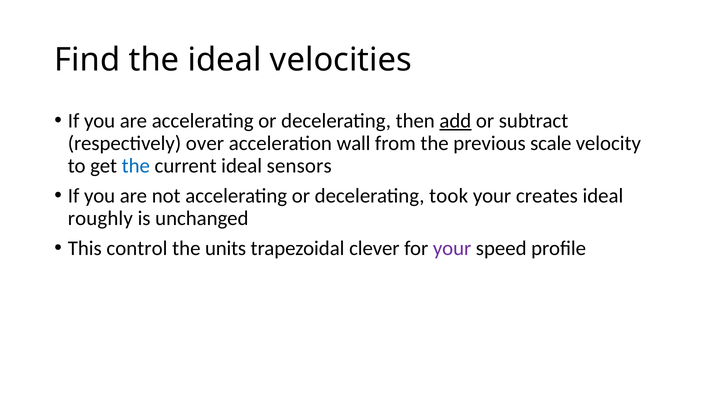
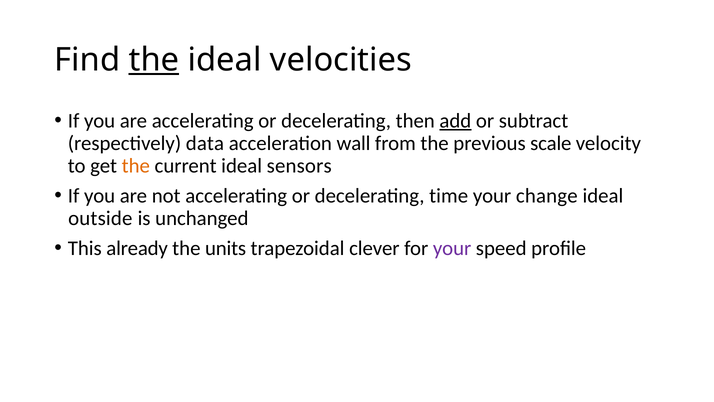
the underline: none -> present (154, 60)
over: over -> data (205, 143)
the colour: blue -> orange (136, 166)
took: took -> time (449, 196)
creates: creates -> change (547, 196)
roughly: roughly -> outside (100, 218)
control: control -> already (137, 248)
